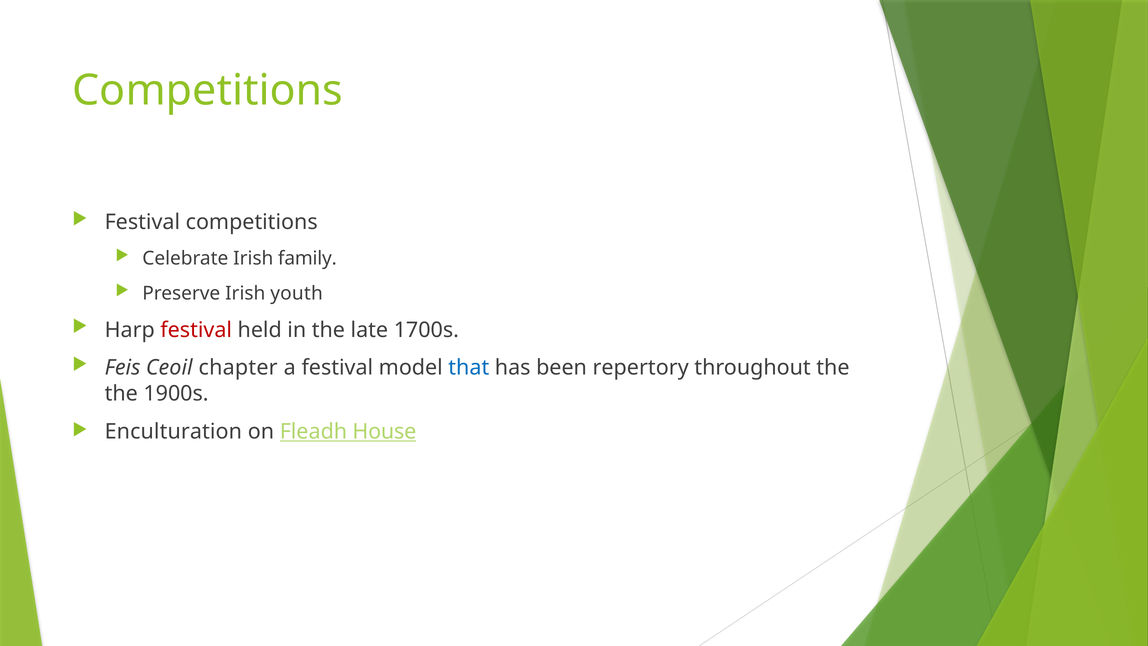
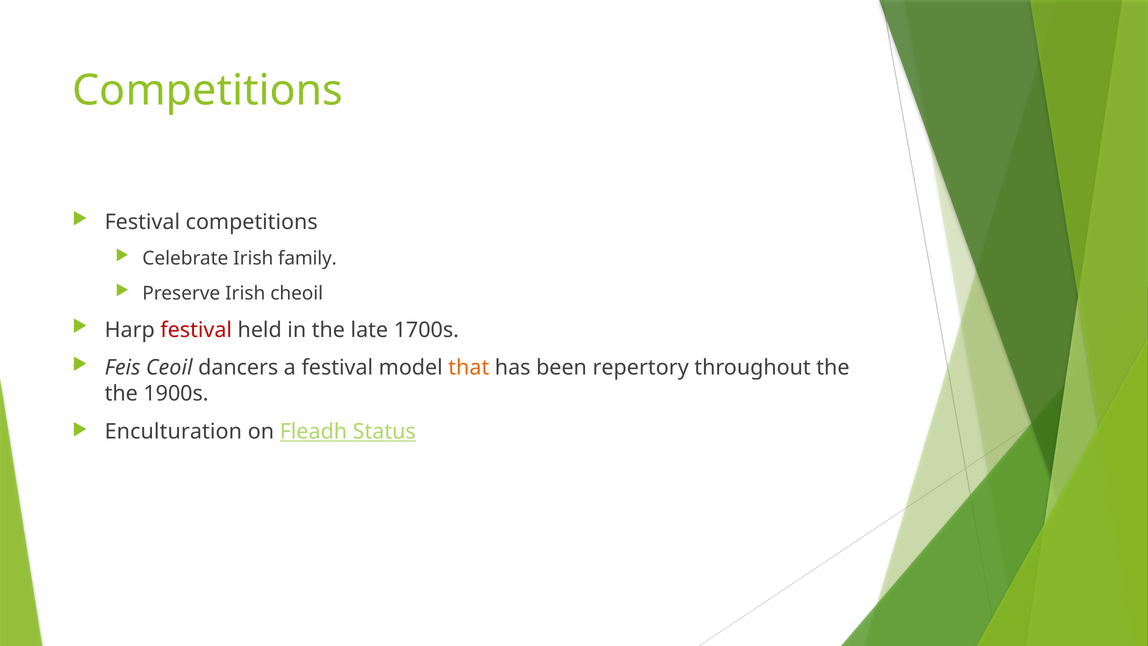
youth: youth -> cheoil (297, 293)
chapter: chapter -> dancers (238, 368)
that colour: blue -> orange (469, 368)
House: House -> Status (384, 431)
